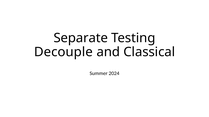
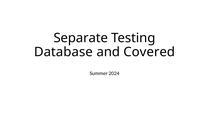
Decouple: Decouple -> Database (63, 52)
Classical: Classical -> Covered (149, 52)
